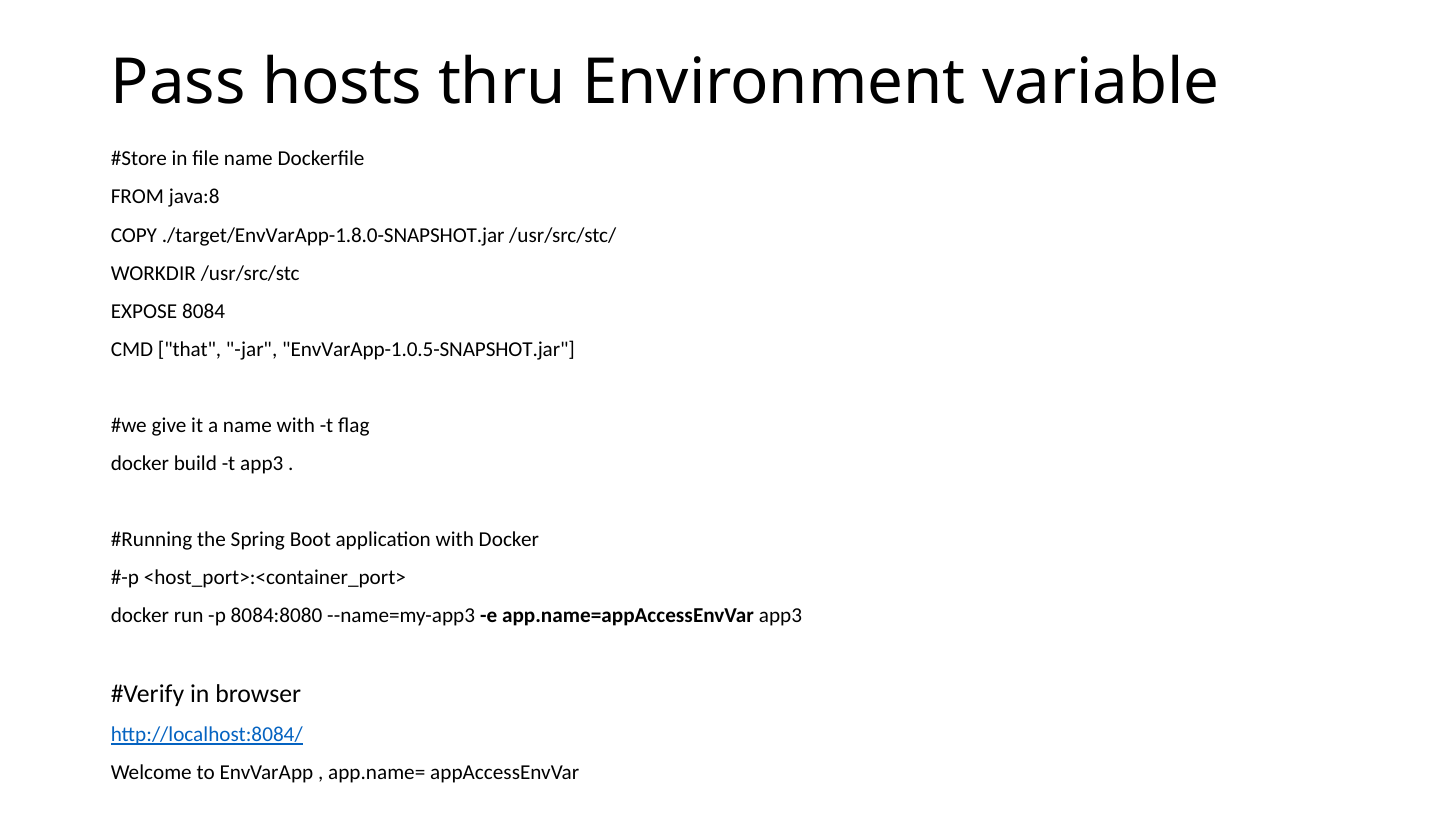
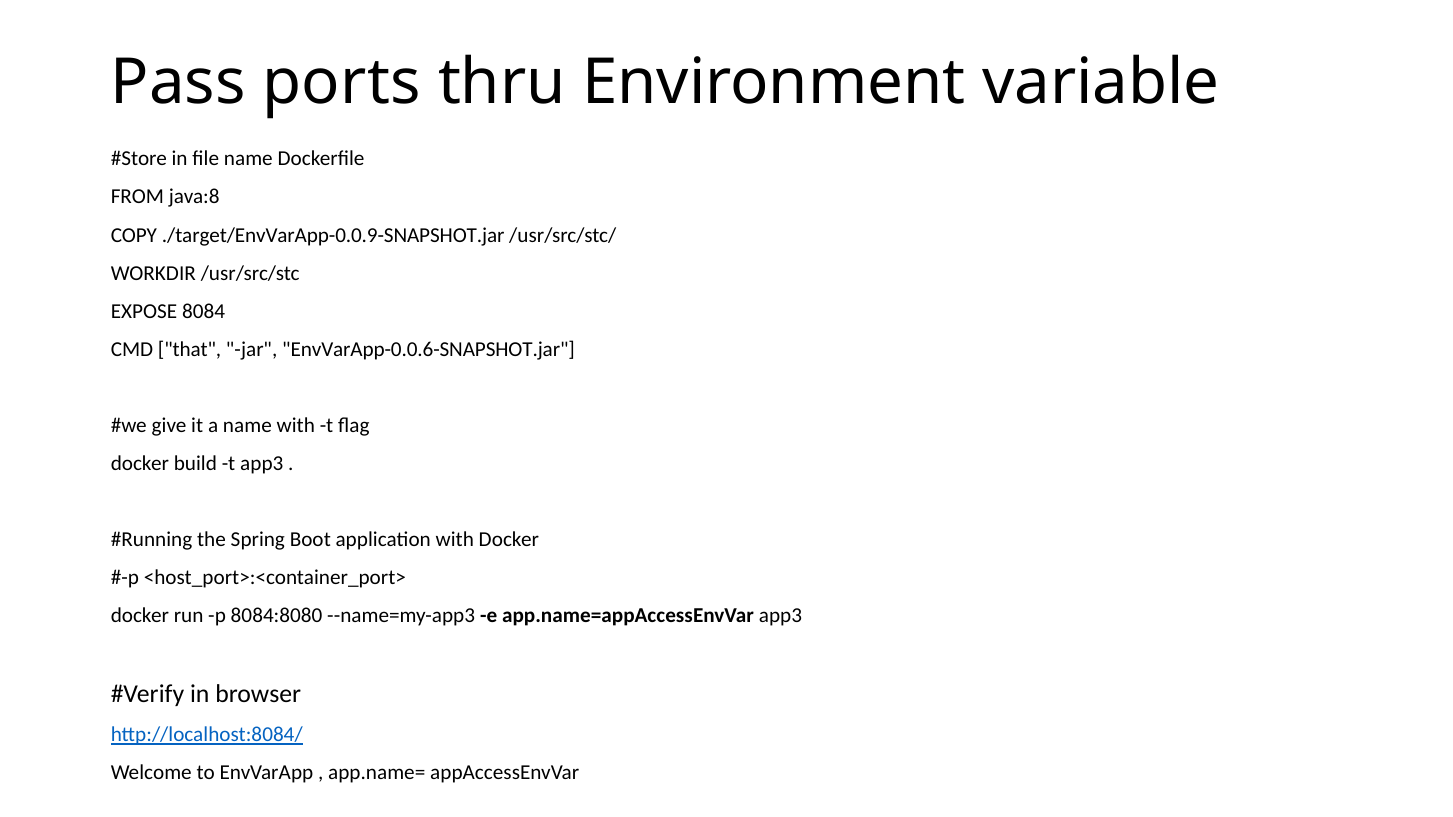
hosts: hosts -> ports (342, 83)
./target/EnvVarApp-1.8.0-SNAPSHOT.jar: ./target/EnvVarApp-1.8.0-SNAPSHOT.jar -> ./target/EnvVarApp-0.0.9-SNAPSHOT.jar (333, 235)
EnvVarApp-1.0.5-SNAPSHOT.jar: EnvVarApp-1.0.5-SNAPSHOT.jar -> EnvVarApp-0.0.6-SNAPSHOT.jar (429, 349)
